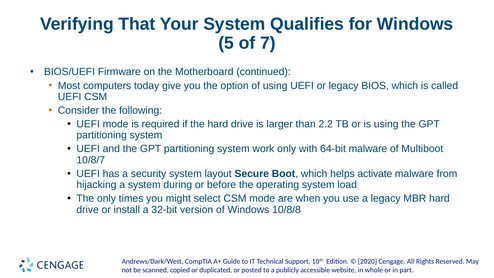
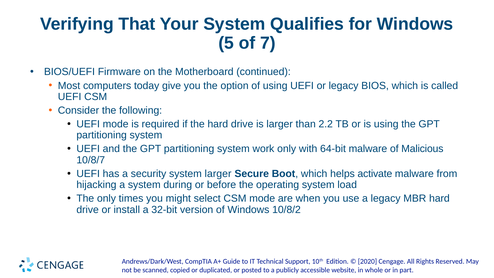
Multiboot: Multiboot -> Malicious (422, 149)
system layout: layout -> larger (218, 174)
10/8/8: 10/8/8 -> 10/8/2 (287, 210)
